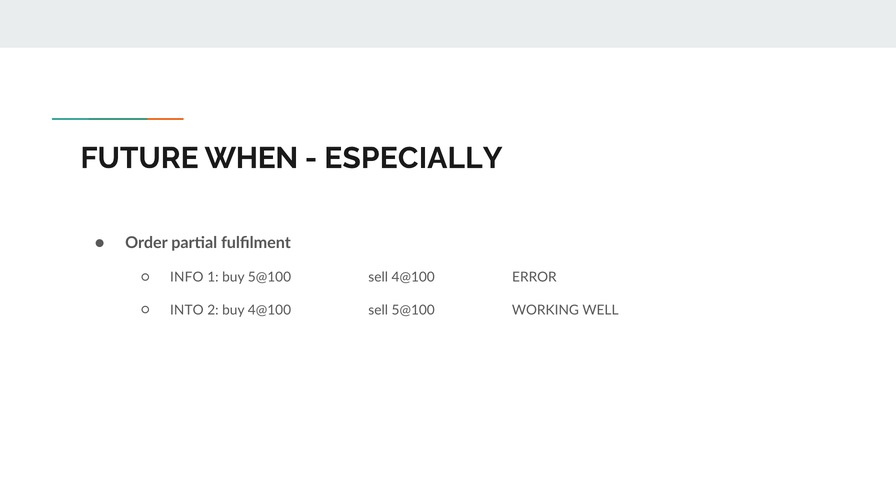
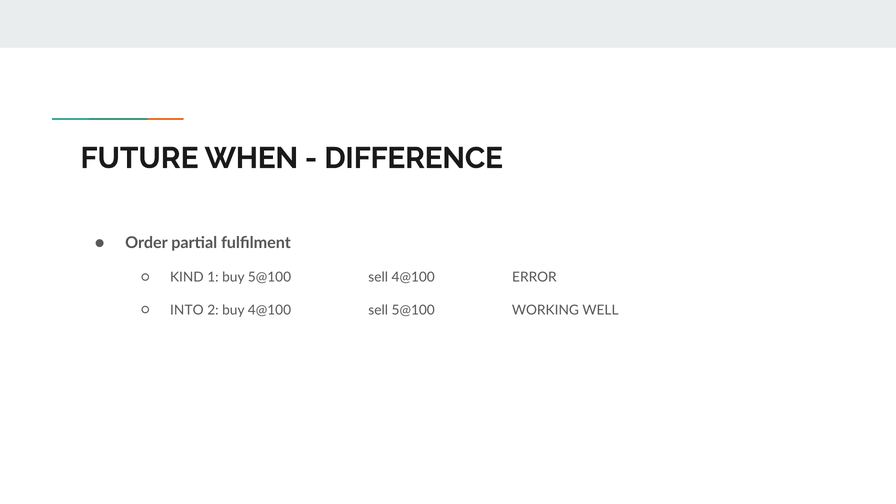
ESPECIALLY: ESPECIALLY -> DIFFERENCE (414, 158)
INFO: INFO -> KIND (187, 277)
